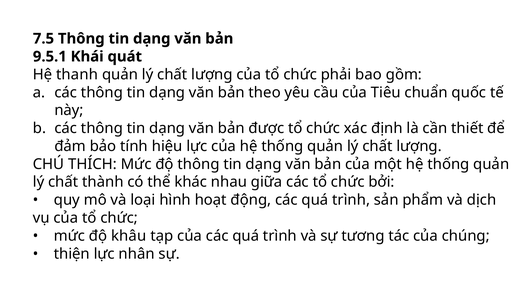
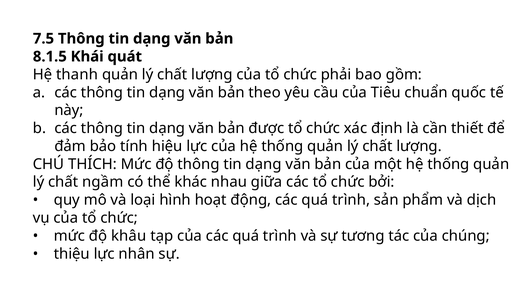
9.5.1: 9.5.1 -> 8.1.5 (50, 57)
thành: thành -> ngầm (103, 182)
thiện: thiện -> thiệu (72, 254)
